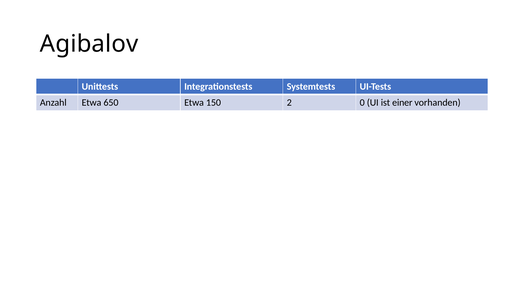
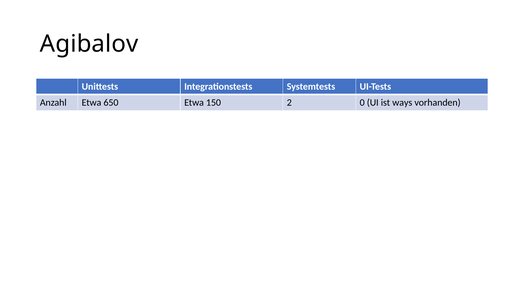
einer: einer -> ways (402, 102)
